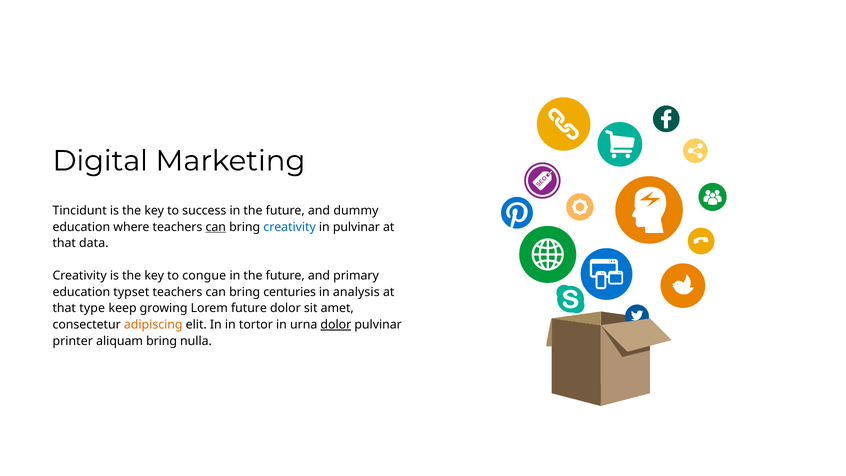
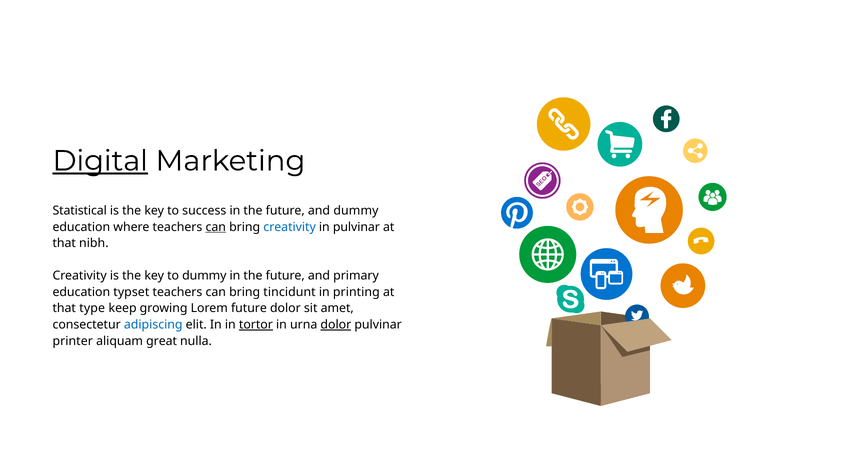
Digital underline: none -> present (100, 161)
Tincidunt: Tincidunt -> Statistical (80, 211)
data: data -> nibh (94, 243)
to congue: congue -> dummy (204, 276)
centuries: centuries -> tincidunt (290, 292)
analysis: analysis -> printing (356, 292)
adipiscing colour: orange -> blue (153, 325)
tortor underline: none -> present (256, 325)
aliquam bring: bring -> great (162, 341)
